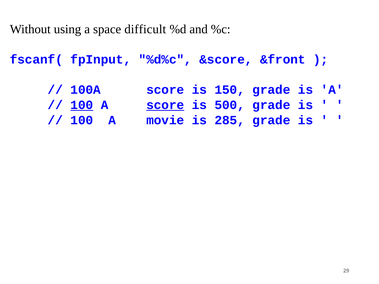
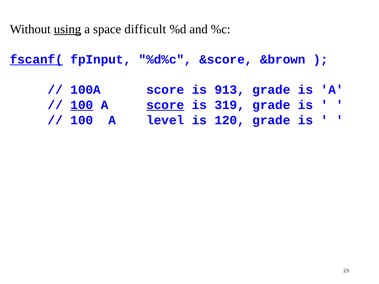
using underline: none -> present (68, 29)
fscanf( underline: none -> present (36, 60)
&front: &front -> &brown (283, 60)
150: 150 -> 913 (230, 90)
500: 500 -> 319 (230, 105)
movie: movie -> level (165, 120)
285: 285 -> 120 (230, 120)
